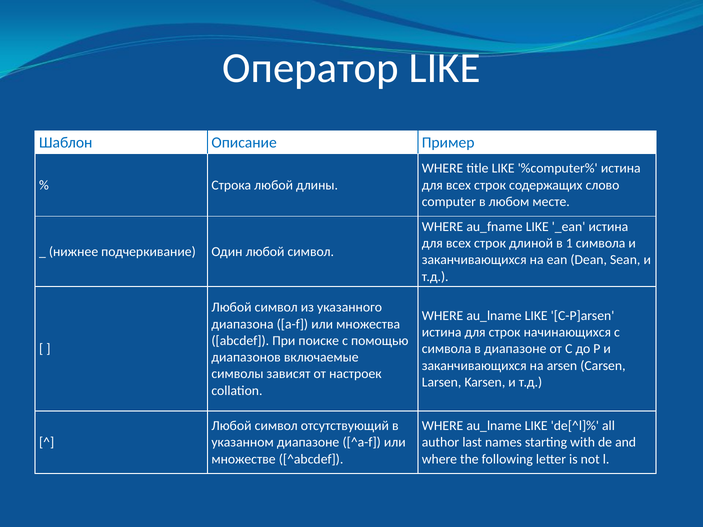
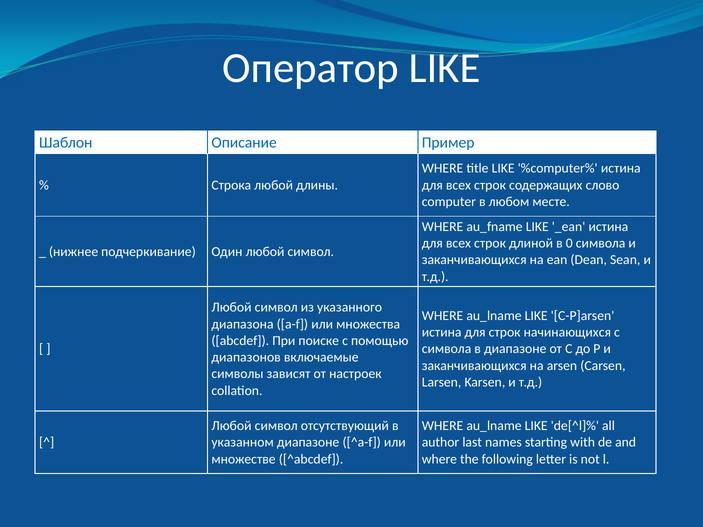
1: 1 -> 0 (569, 243)
